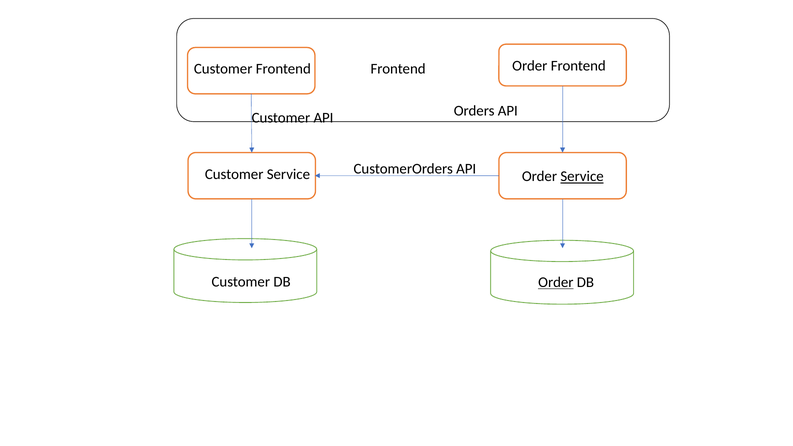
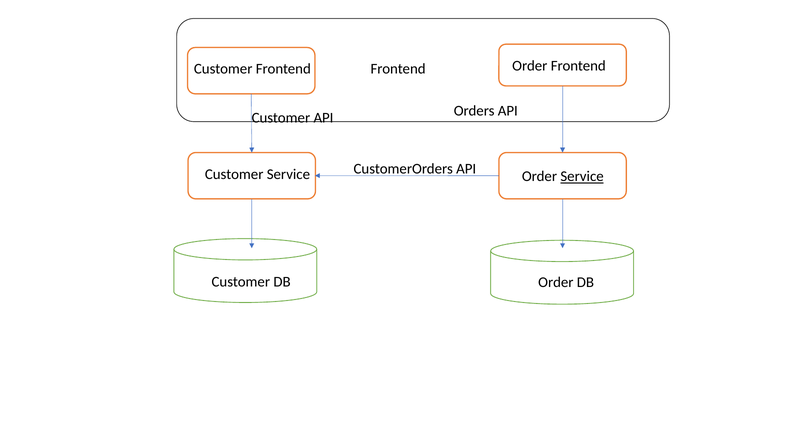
Order underline: present -> none (556, 282)
